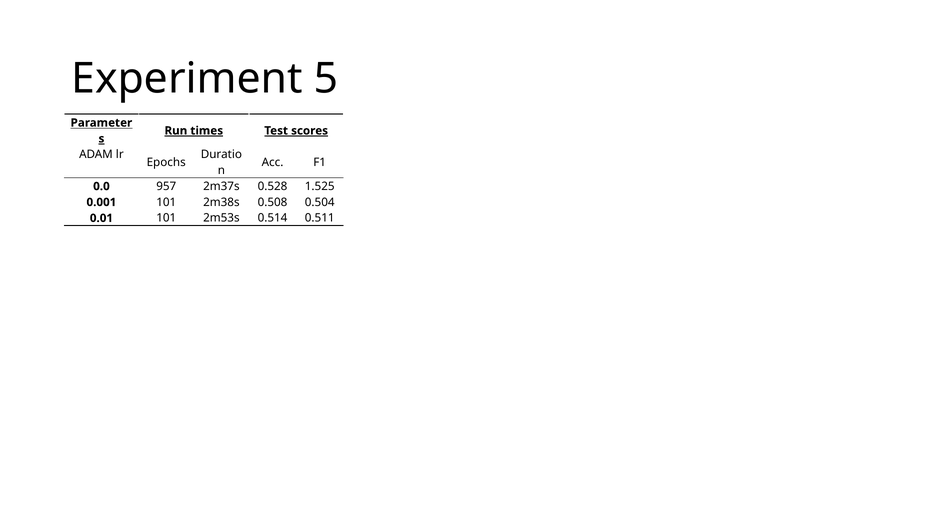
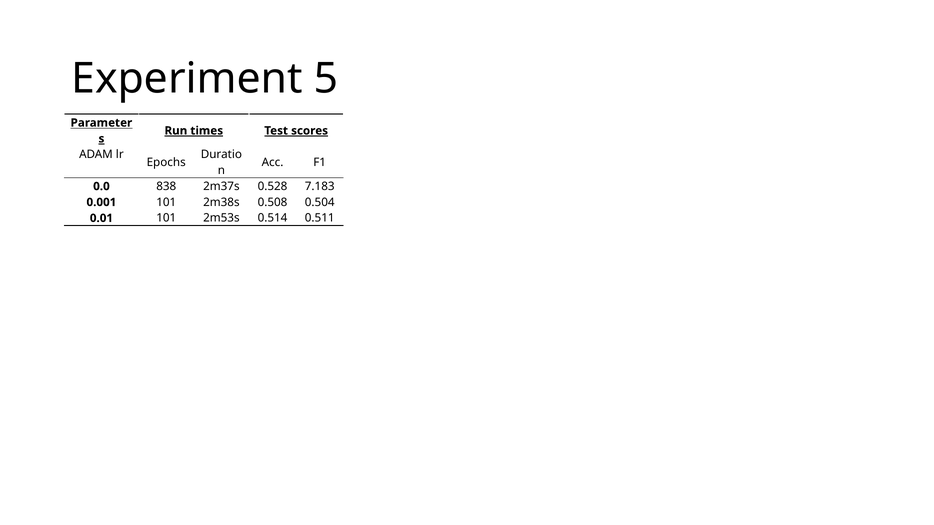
957: 957 -> 838 (166, 186)
1.525: 1.525 -> 7.183 (320, 186)
